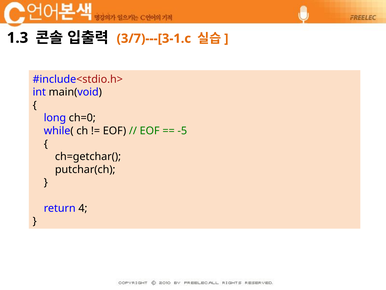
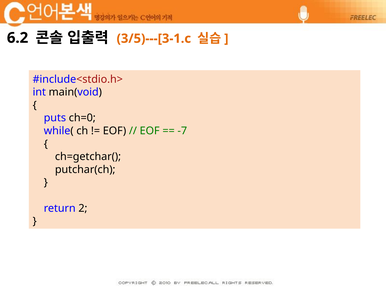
1.3: 1.3 -> 6.2 (18, 38)
3/7)---[3-1.c: 3/7)---[3-1.c -> 3/5)---[3-1.c (154, 38)
long: long -> puts (55, 118)
-5: -5 -> -7 (182, 131)
4: 4 -> 2 (83, 208)
